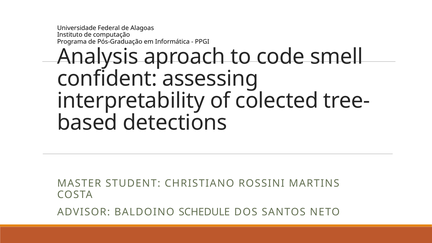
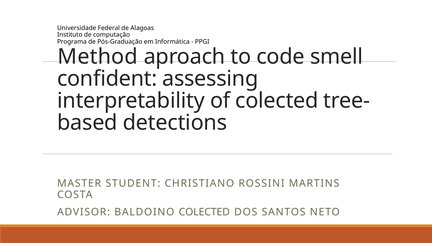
Analysis: Analysis -> Method (98, 57)
BALDOINO SCHEDULE: SCHEDULE -> COLECTED (204, 212)
